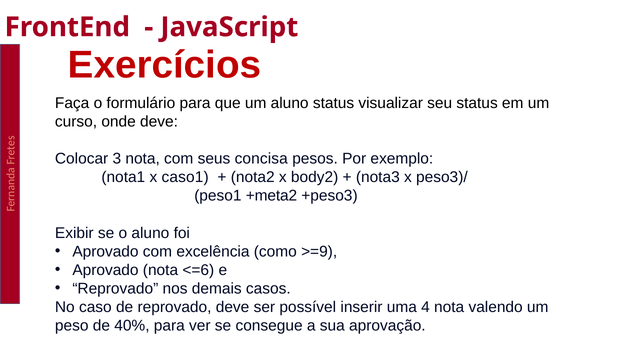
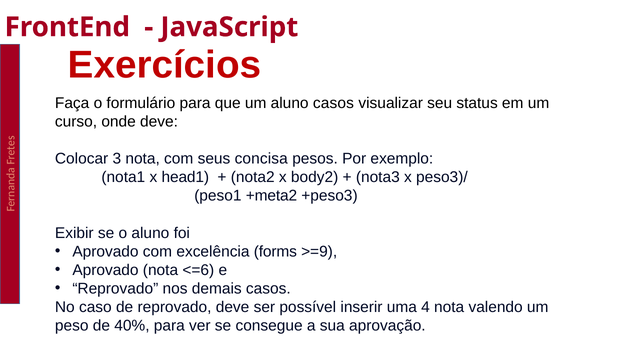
aluno status: status -> casos (333, 103)
caso1: caso1 -> head1 (185, 177)
como: como -> forms (275, 252)
